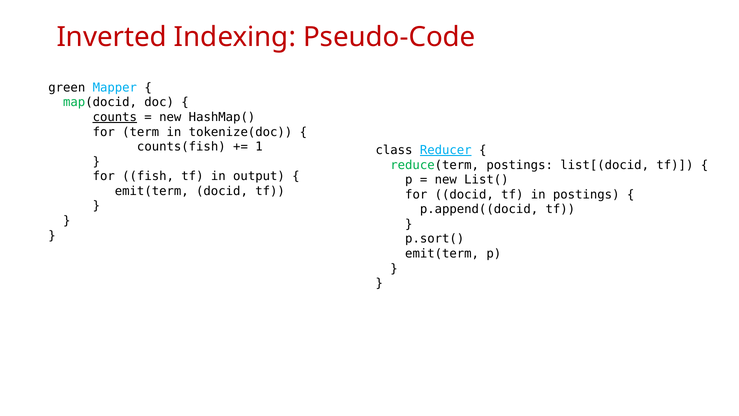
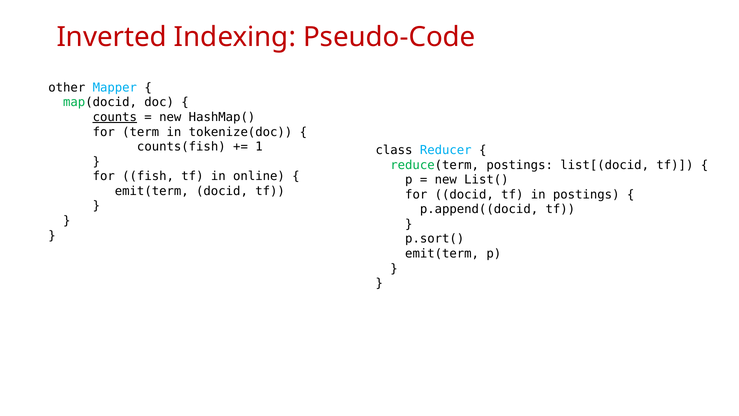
green: green -> other (67, 88)
Reducer underline: present -> none (446, 150)
output: output -> online (259, 176)
